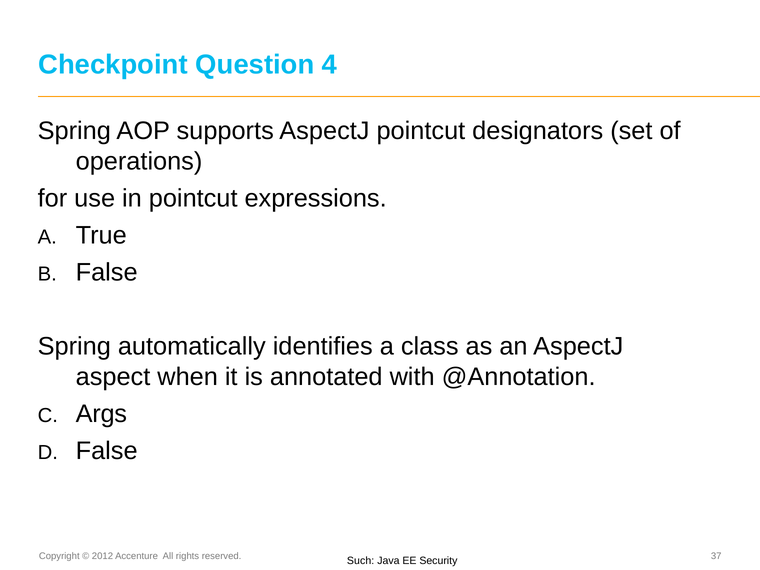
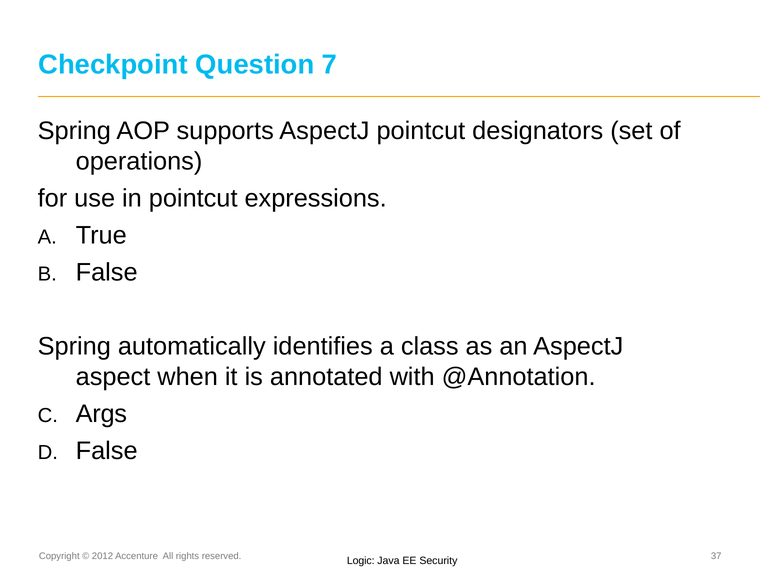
4: 4 -> 7 (330, 65)
Such: Such -> Logic (361, 561)
